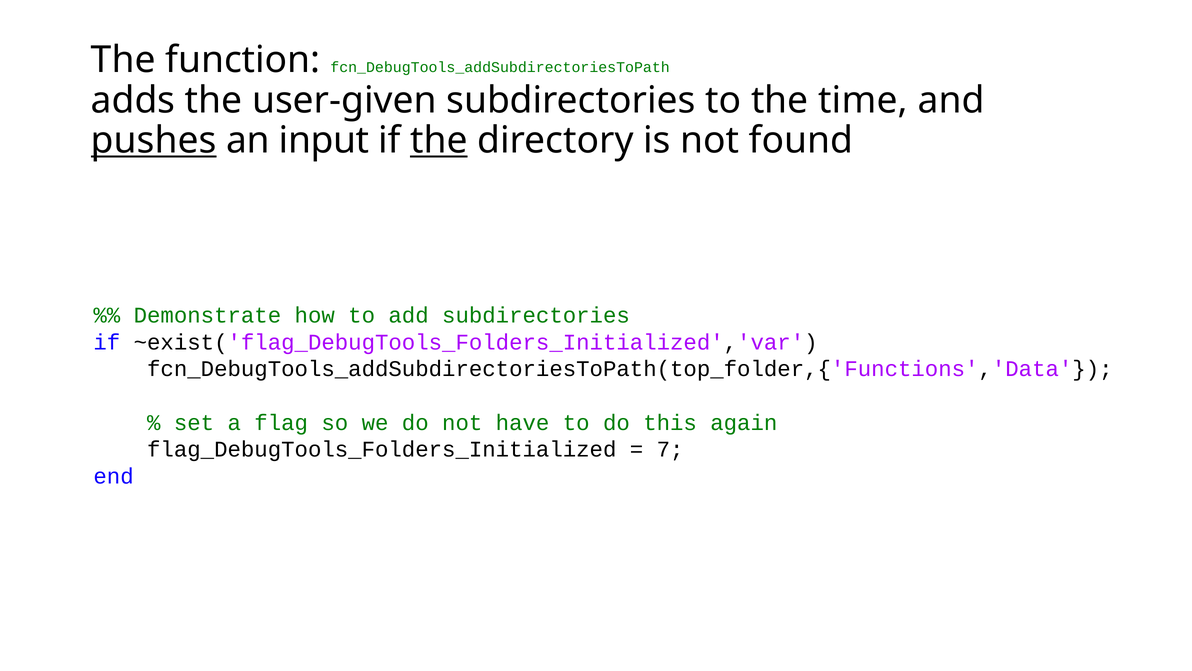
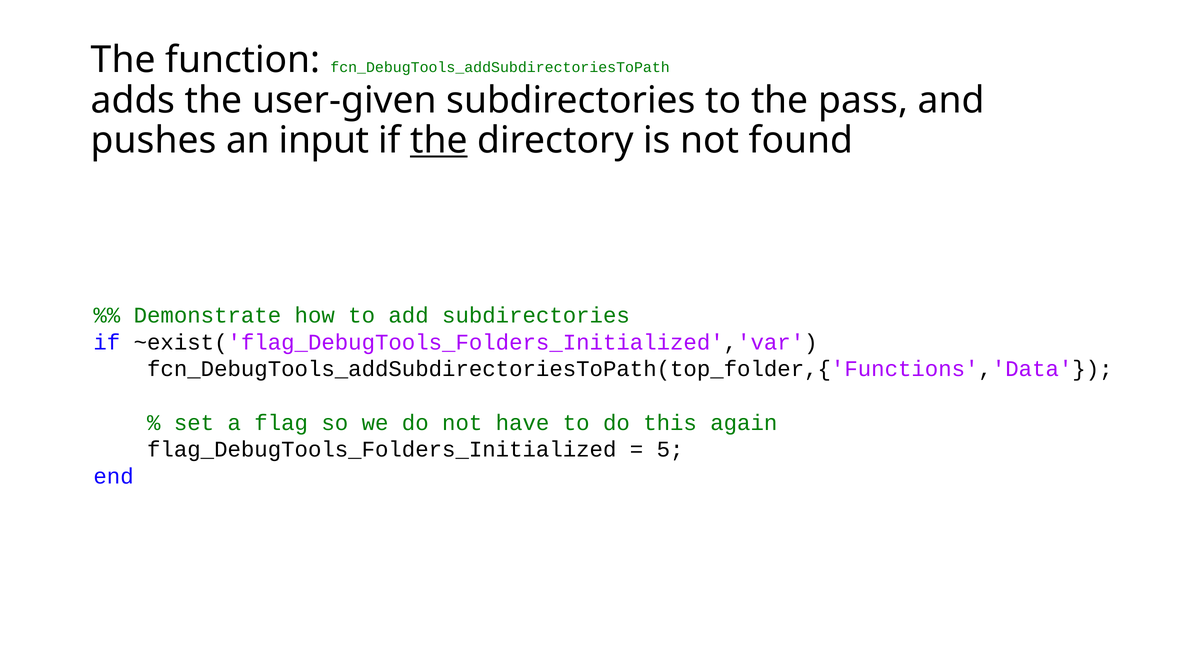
time: time -> pass (863, 100)
pushes underline: present -> none (154, 140)
7: 7 -> 5 (670, 449)
